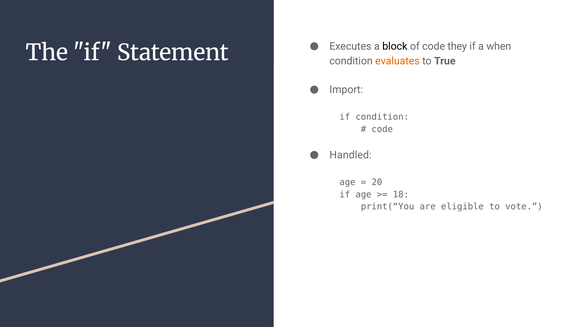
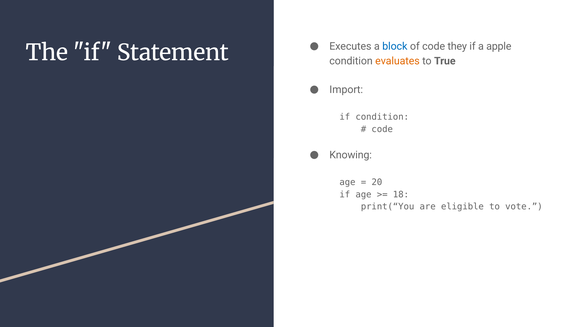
block colour: black -> blue (395, 46)
when: when -> apple (499, 46)
Handled: Handled -> Knowing (351, 155)
